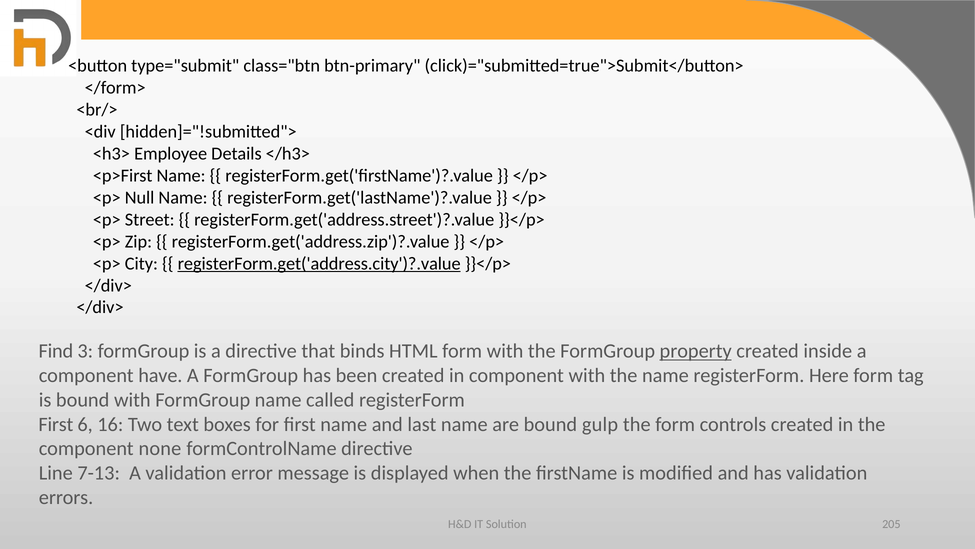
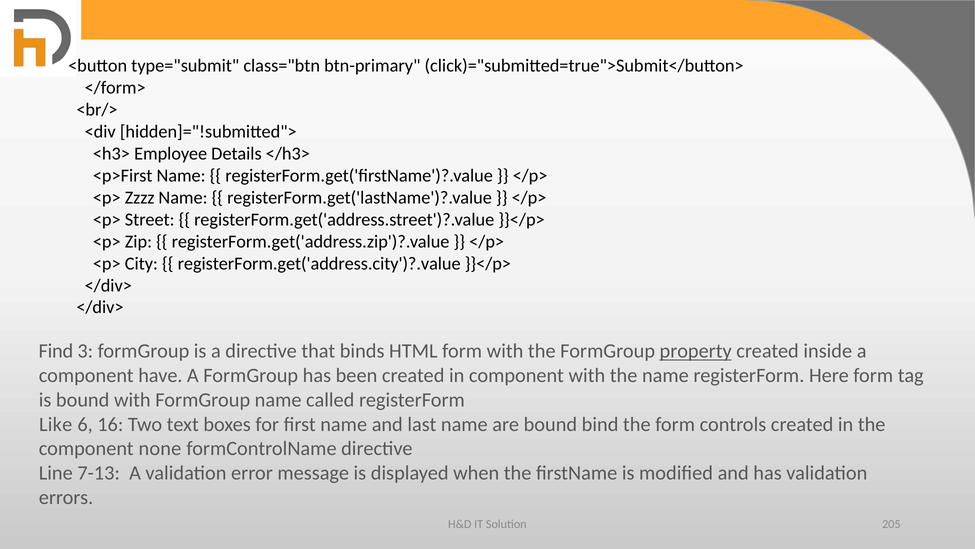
Null: Null -> Zzzz (140, 197)
registerForm.get('address.city')?.value underline: present -> none (319, 263)
First: First -> Like (56, 424)
gulp: gulp -> bind (600, 424)
